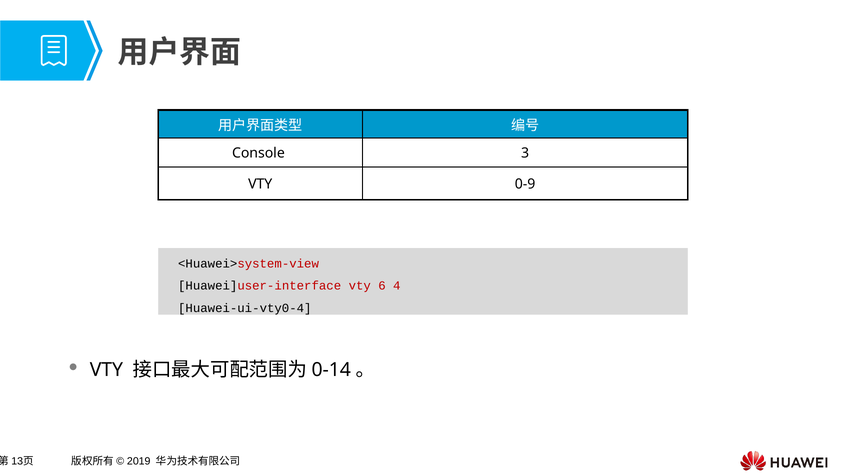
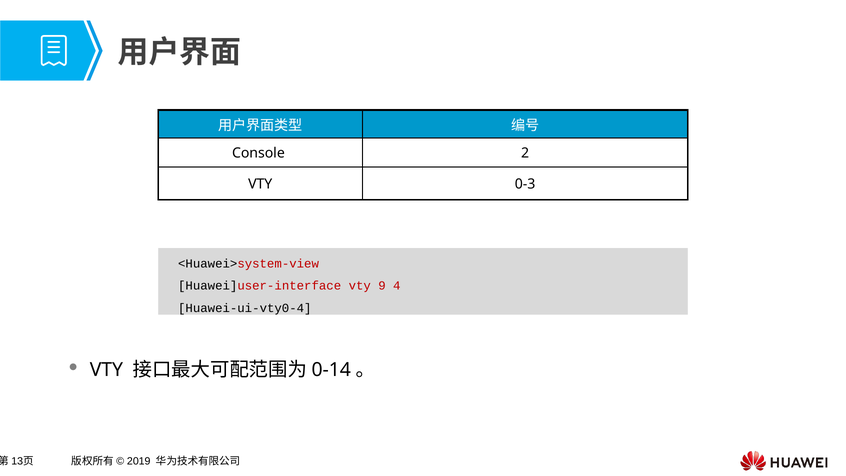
3: 3 -> 2 (525, 153)
0-9: 0-9 -> 0-3 (525, 184)
6: 6 -> 9 (382, 286)
